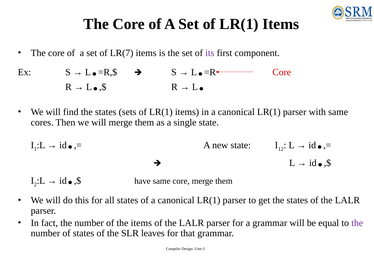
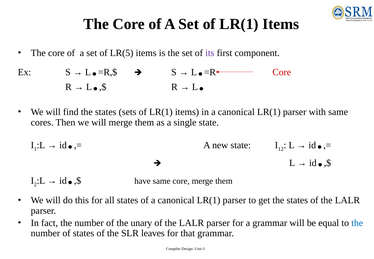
LR(7: LR(7 -> LR(5 (122, 53)
the items: items -> unary (141, 223)
the colour: purple -> blue (357, 223)
